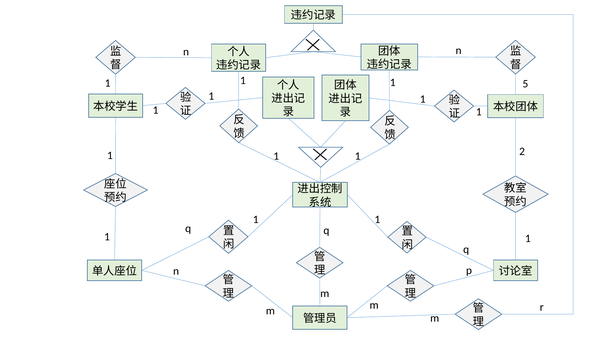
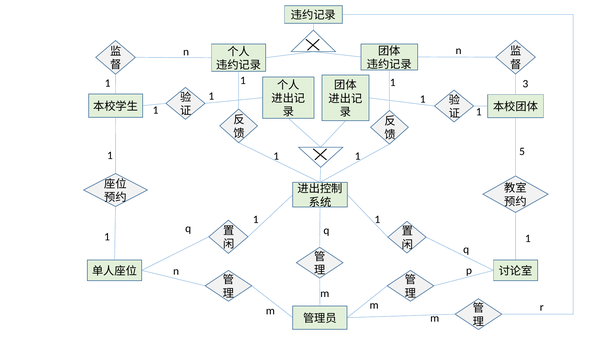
5: 5 -> 3 (525, 84)
2: 2 -> 5 (522, 151)
